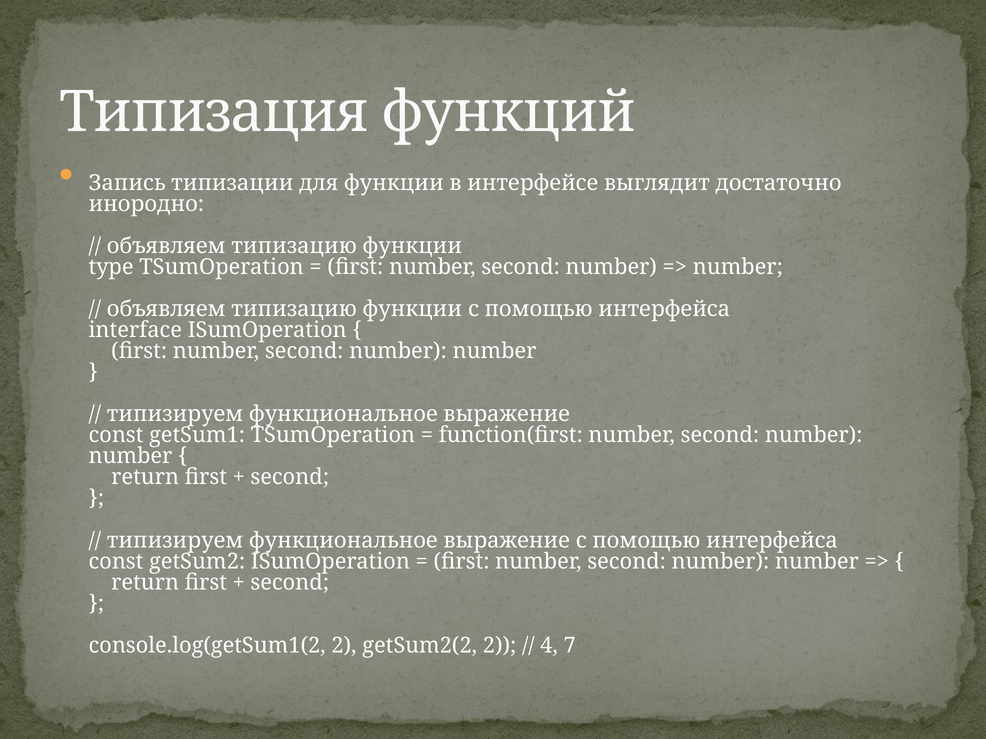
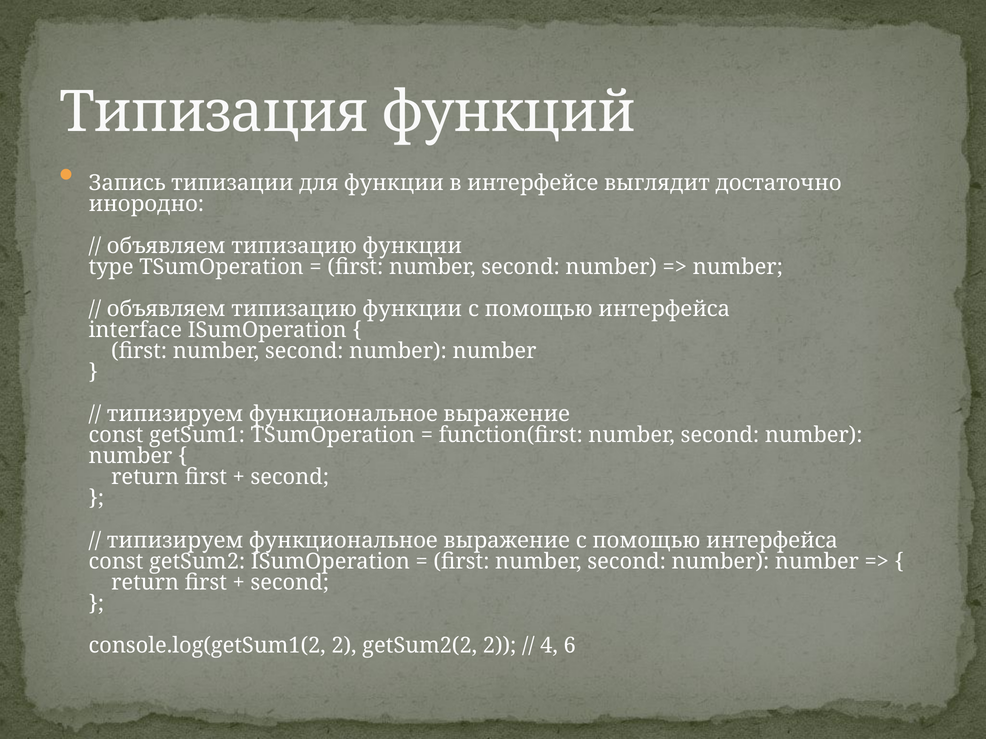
7: 7 -> 6 (570, 646)
